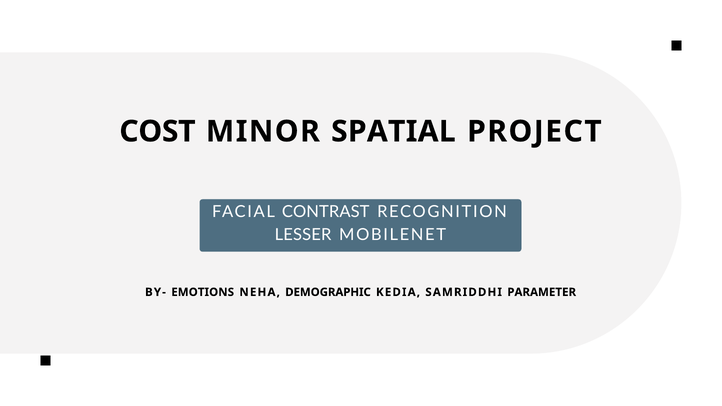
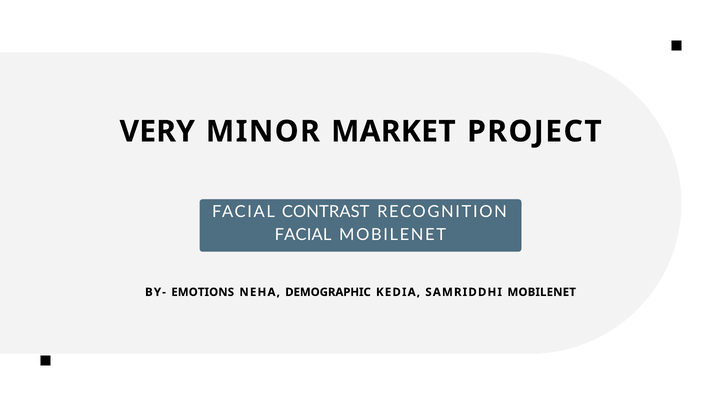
COST: COST -> VERY (157, 132)
SPATIAL: SPATIAL -> MARKET (393, 132)
LESSER: LESSER -> FACIAL (303, 235)
SAMRIDDHI PARAMETER: PARAMETER -> MOBILENET (542, 292)
